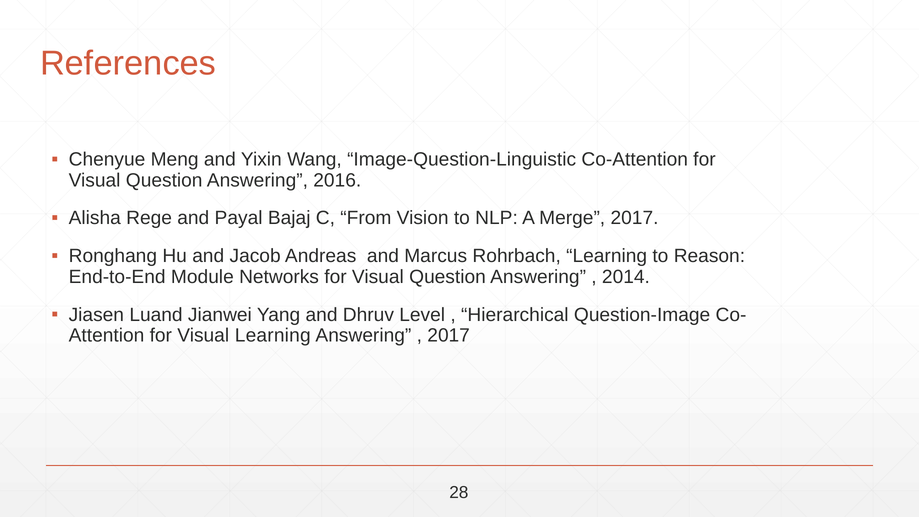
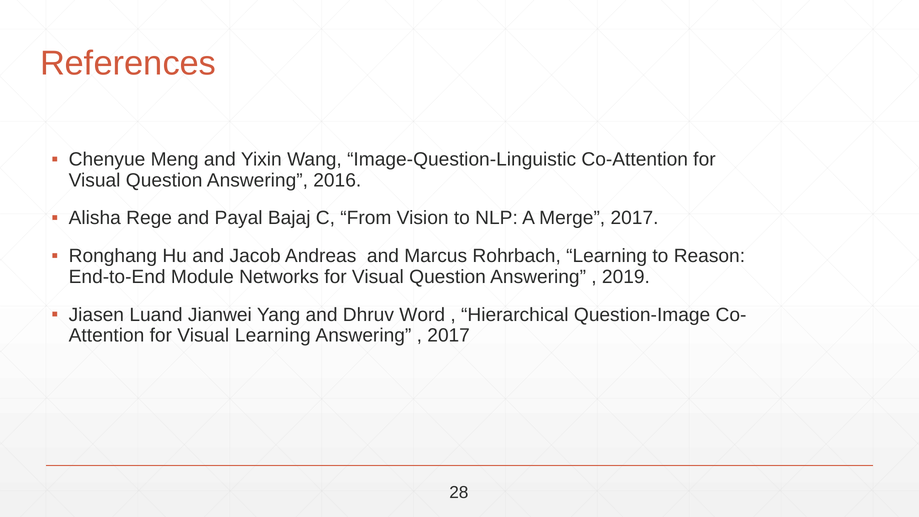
2014: 2014 -> 2019 (626, 277)
Level: Level -> Word (422, 315)
